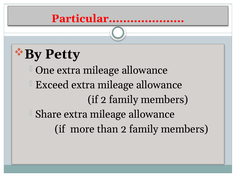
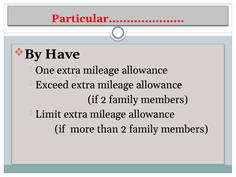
Petty: Petty -> Have (62, 54)
Share: Share -> Limit (48, 114)
